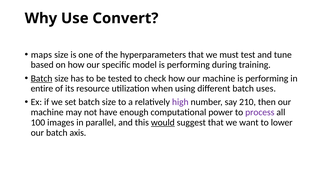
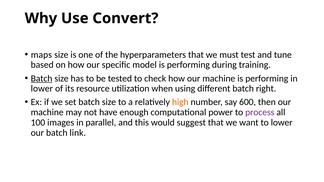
entire: entire -> lower (42, 89)
uses: uses -> right (266, 89)
high colour: purple -> orange (180, 102)
210: 210 -> 600 (248, 102)
would underline: present -> none (163, 123)
axis: axis -> link (78, 133)
